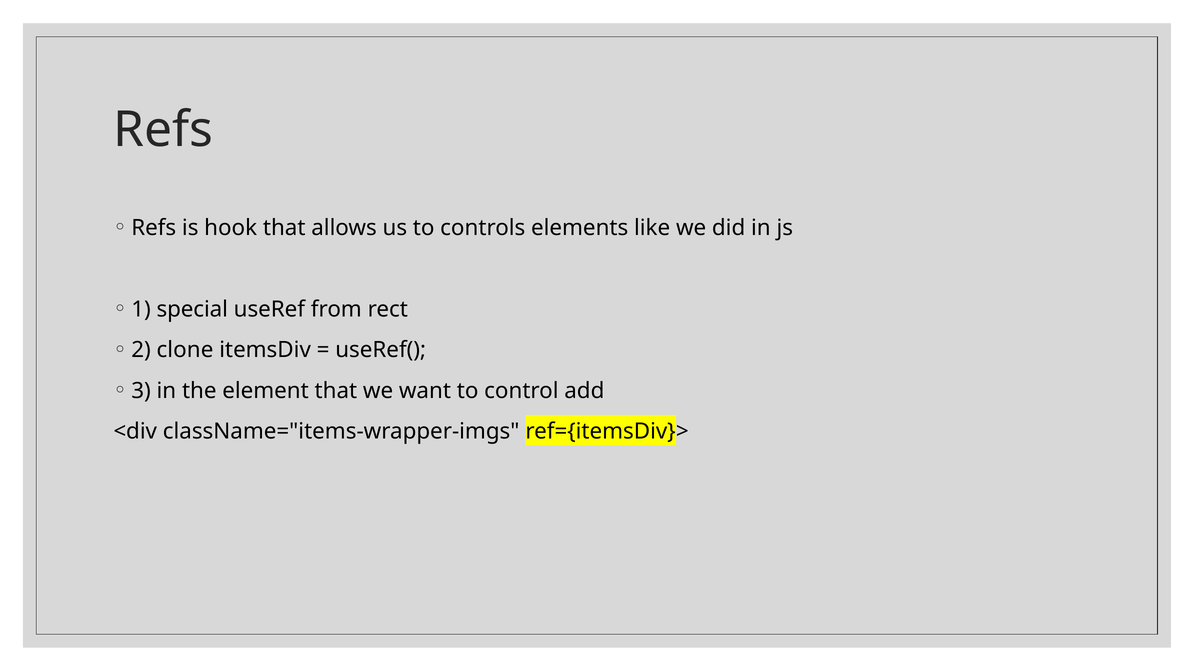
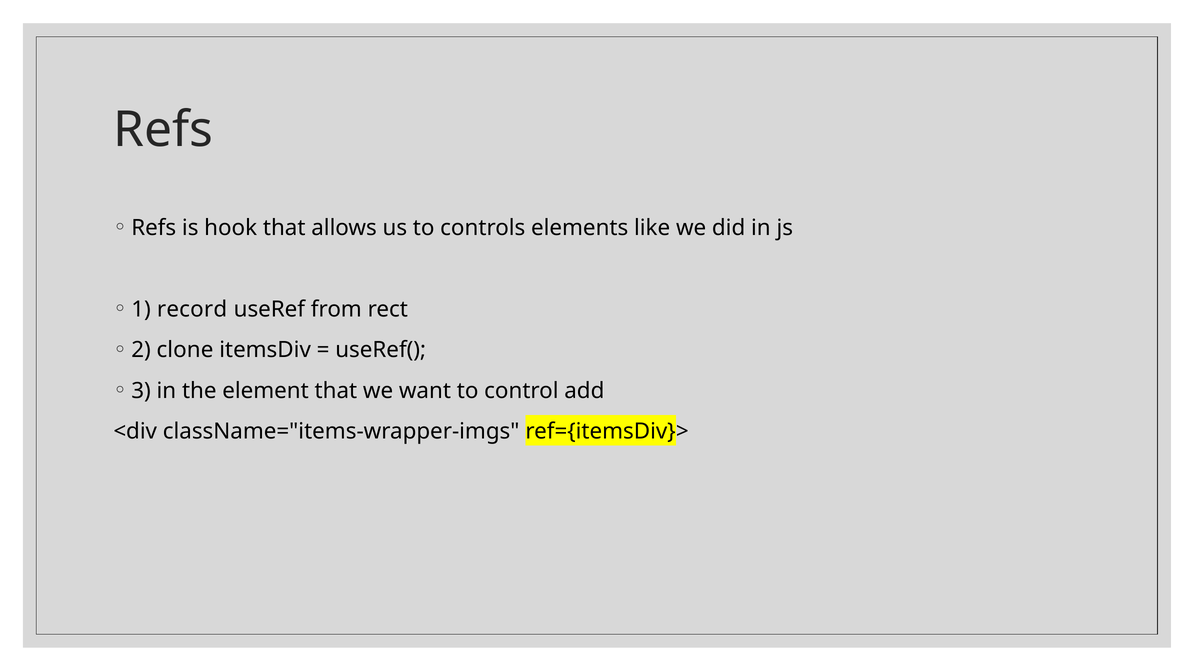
special: special -> record (192, 310)
